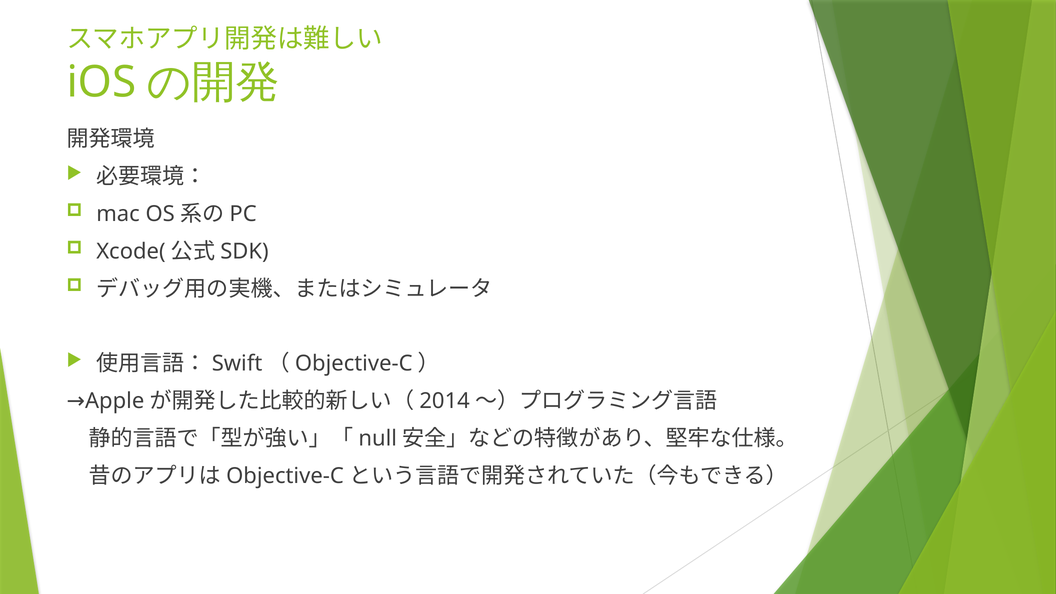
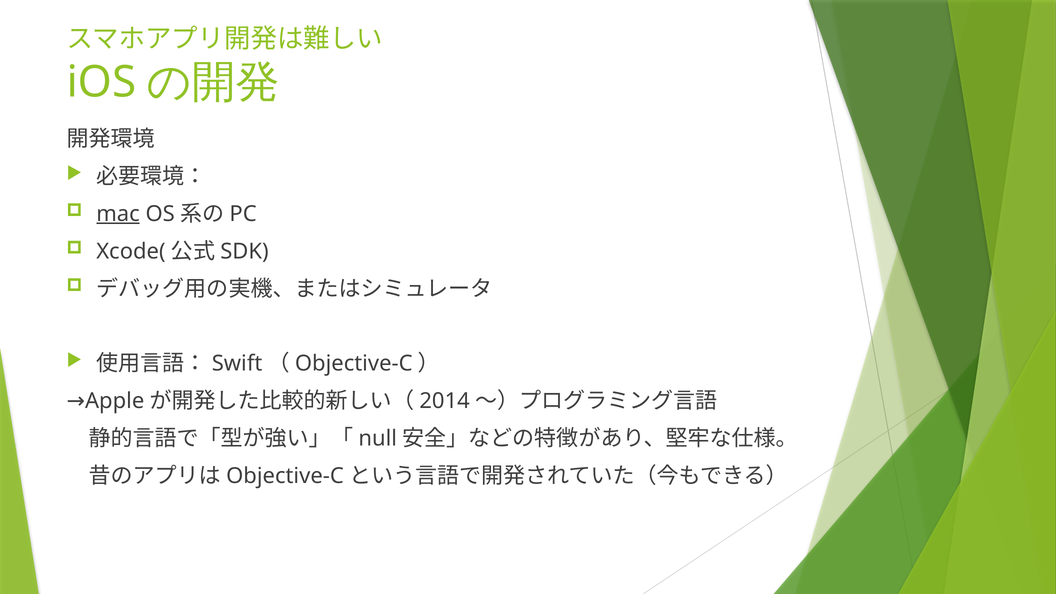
mac underline: none -> present (118, 214)
